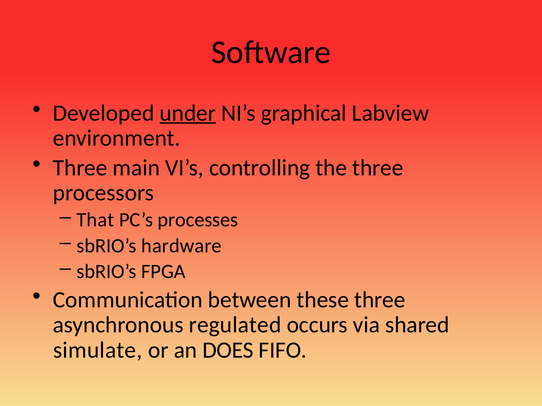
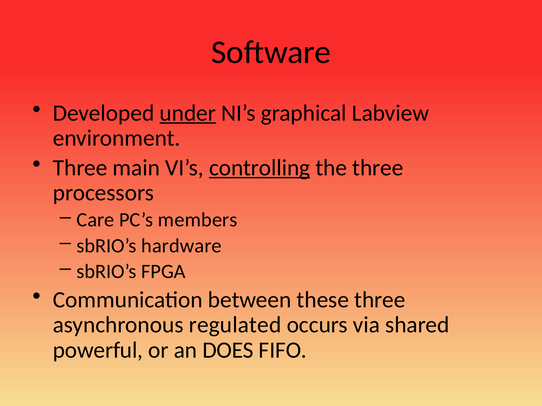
controlling underline: none -> present (260, 168)
That: That -> Care (95, 220)
processes: processes -> members (198, 220)
simulate: simulate -> powerful (98, 351)
